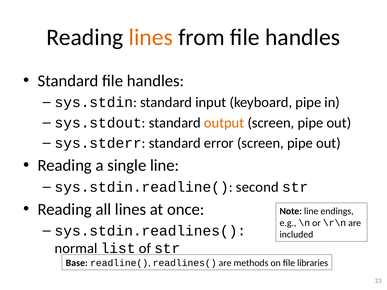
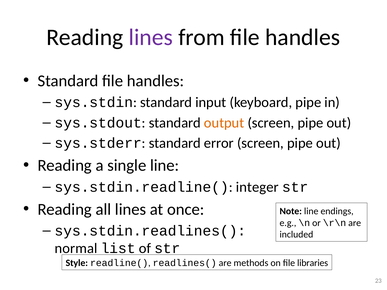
lines colour: orange -> purple (151, 37)
second: second -> integer (257, 187)
Base: Base -> Style (77, 263)
